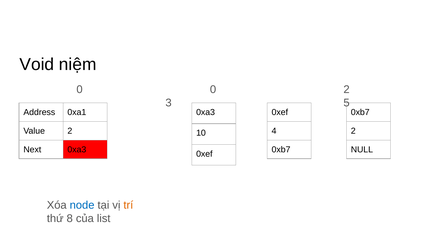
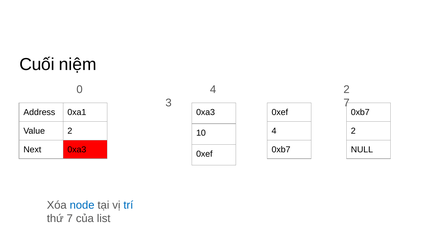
Void: Void -> Cuối (37, 65)
0 0: 0 -> 4 (213, 89)
3 5: 5 -> 7 (347, 103)
trí colour: orange -> blue (128, 205)
thứ 8: 8 -> 7 (70, 219)
